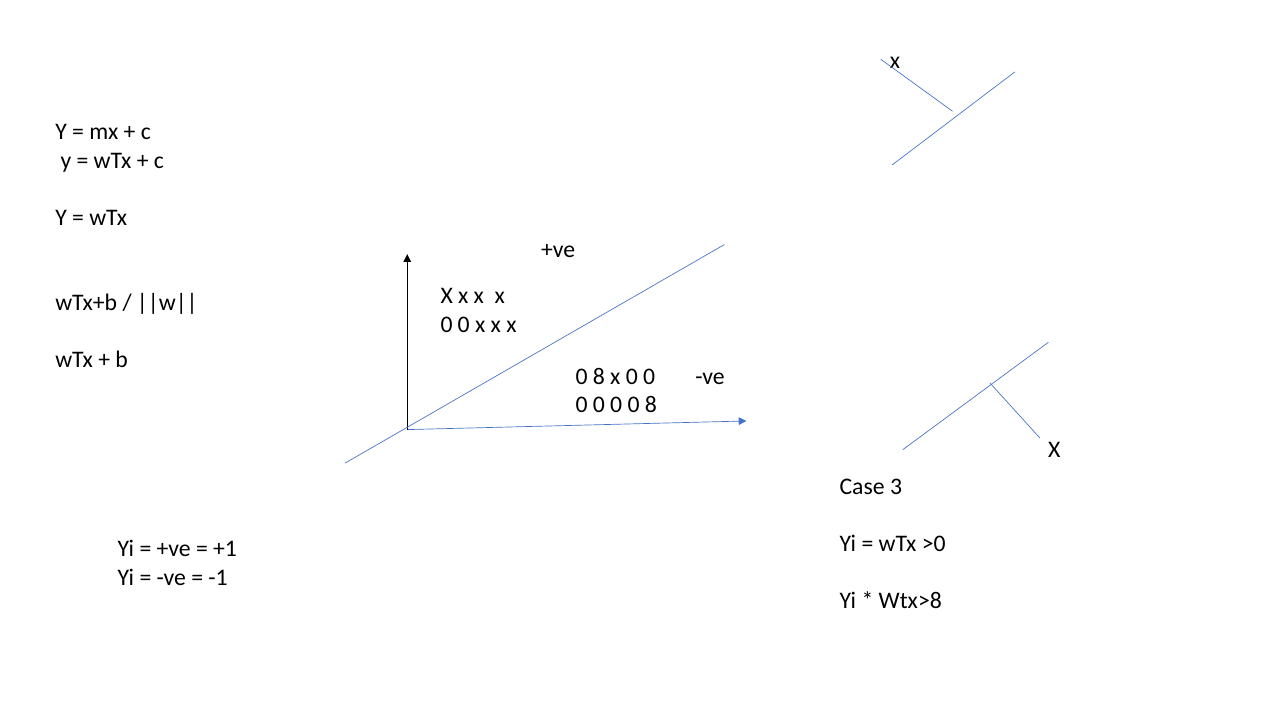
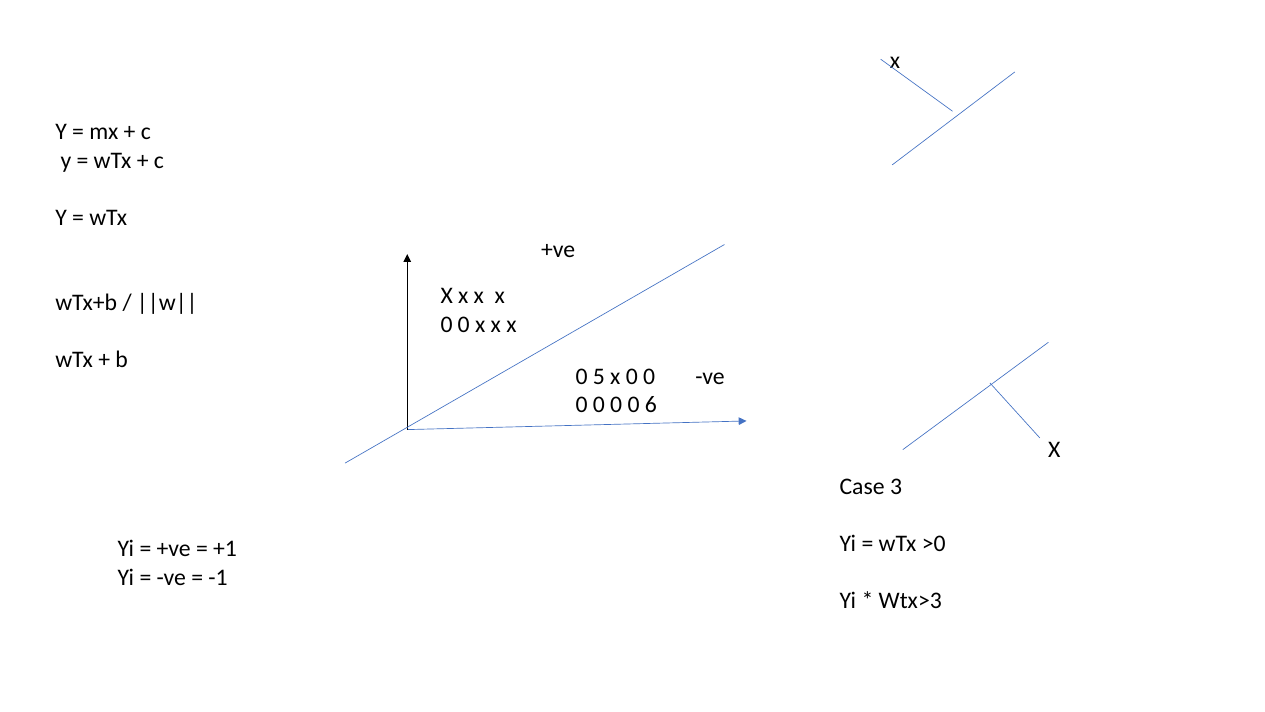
8: 8 -> 5 (599, 376)
0 0 8: 8 -> 6 (651, 405)
Wtx>8: Wtx>8 -> Wtx>3 (910, 600)
